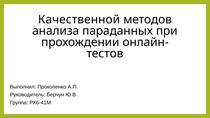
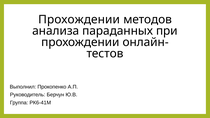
Качественной: Качественной -> Прохождении (79, 19)
